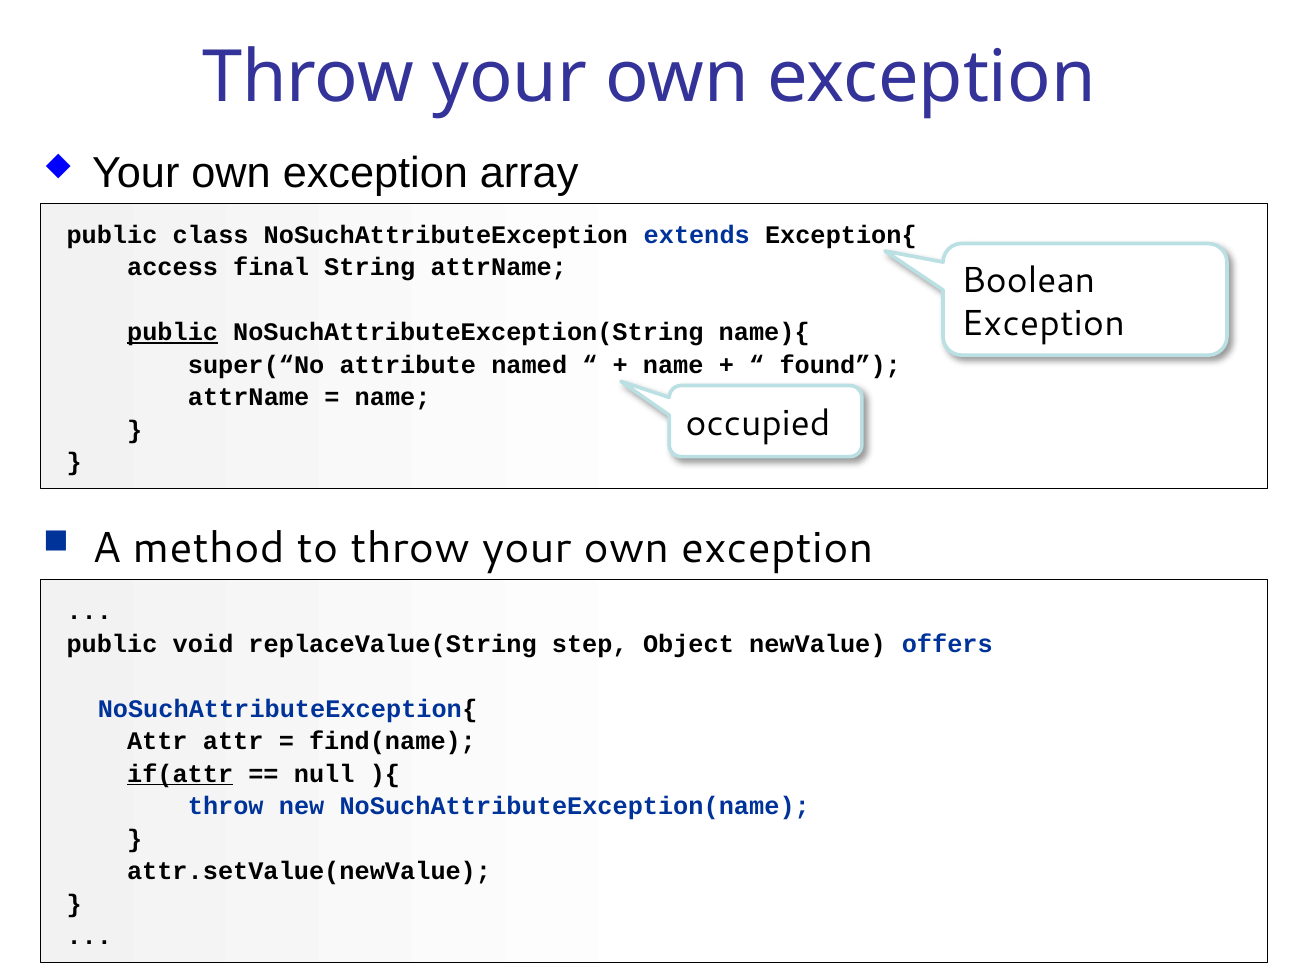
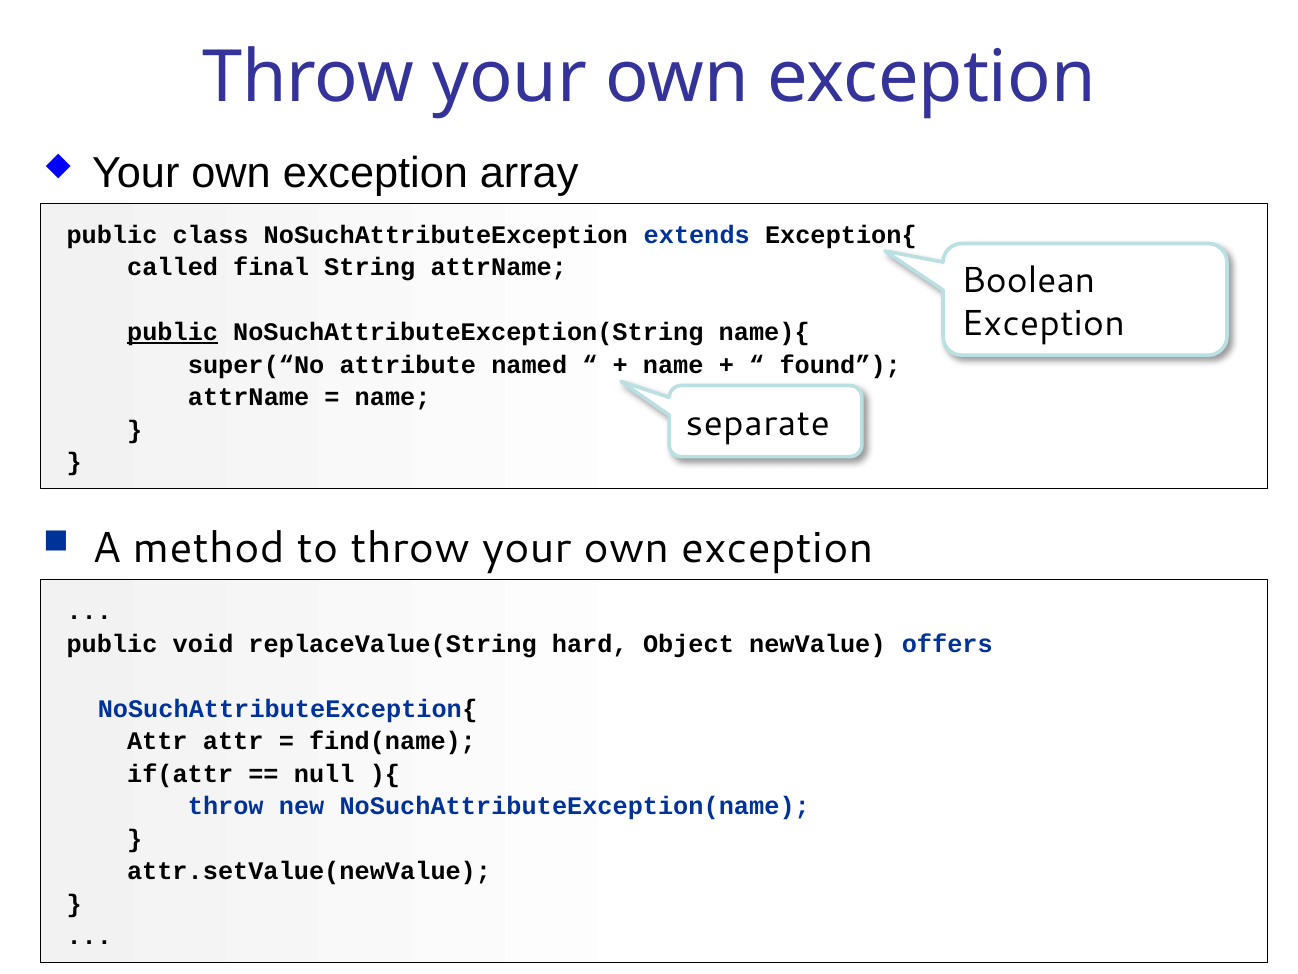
access: access -> called (173, 267)
occupied: occupied -> separate (758, 423)
step: step -> hard (590, 644)
if(attr underline: present -> none (180, 773)
